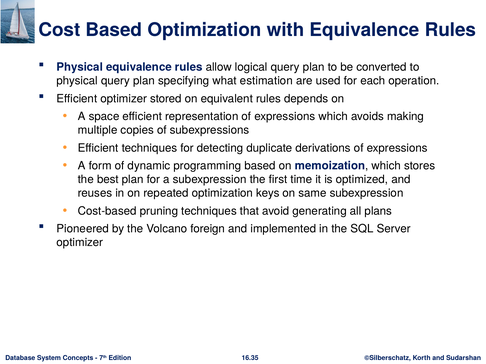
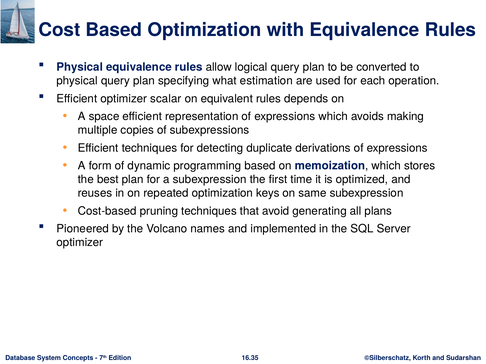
stored: stored -> scalar (166, 99)
foreign: foreign -> names (208, 229)
